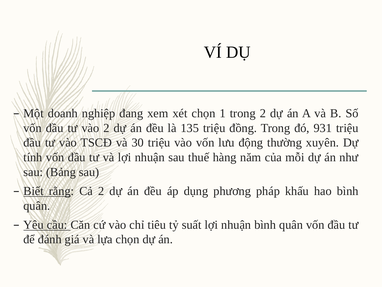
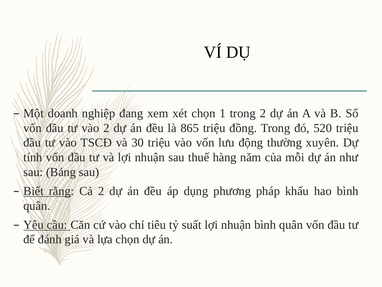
135: 135 -> 865 (190, 128)
931: 931 -> 520 (323, 128)
